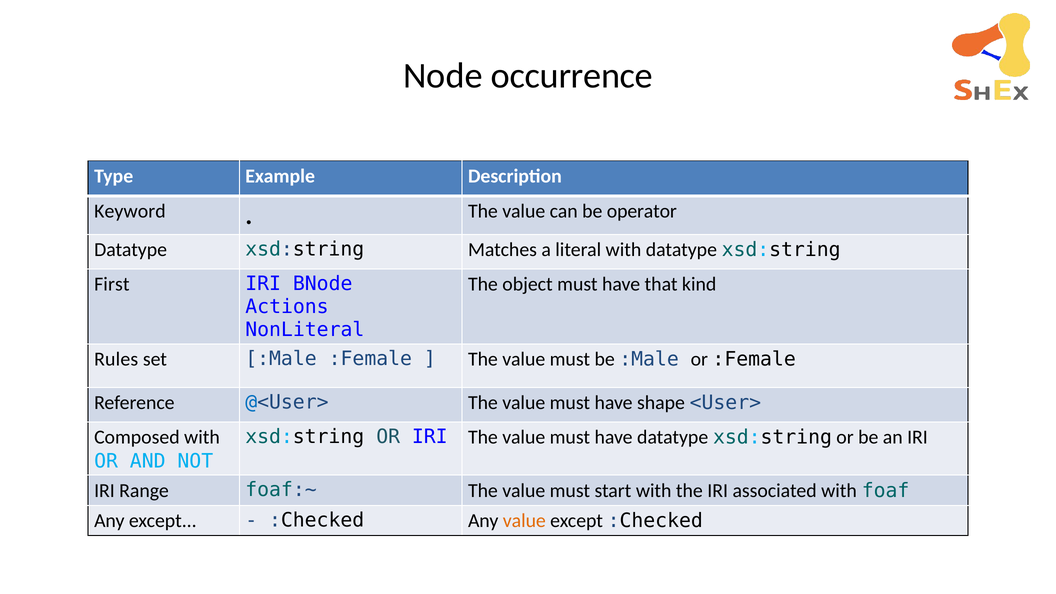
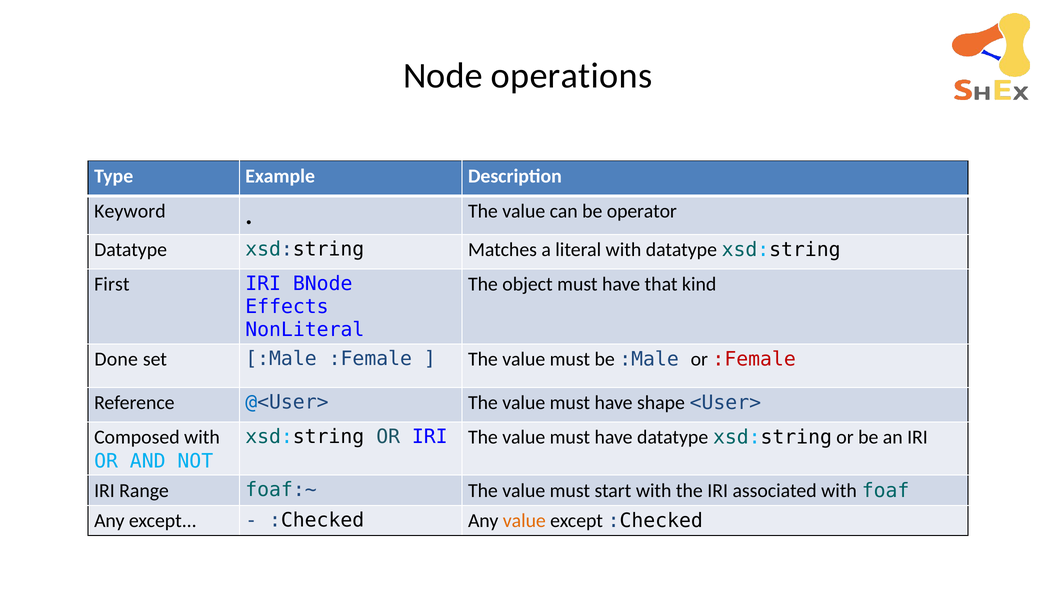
occurrence: occurrence -> operations (572, 76)
Actions: Actions -> Effects (287, 307)
Rules: Rules -> Done (116, 359)
:Female colour: black -> red (754, 359)
